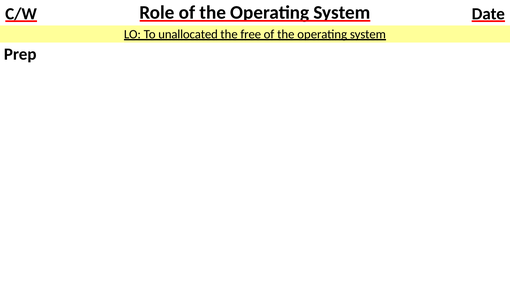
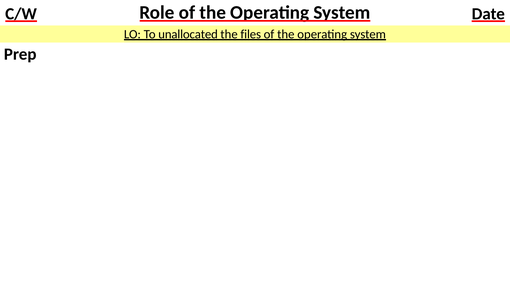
free: free -> files (251, 34)
